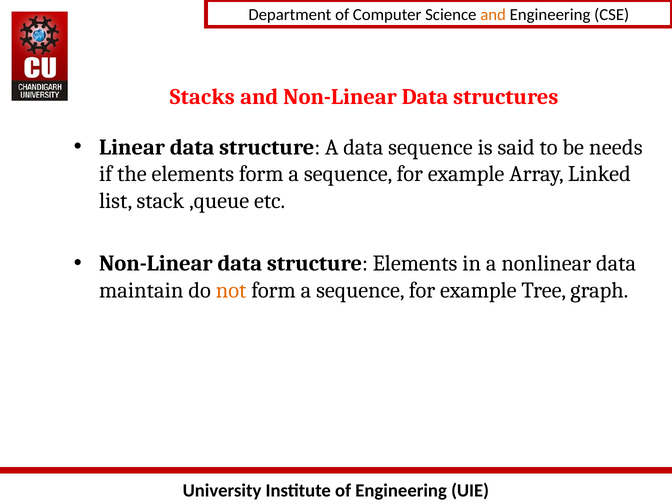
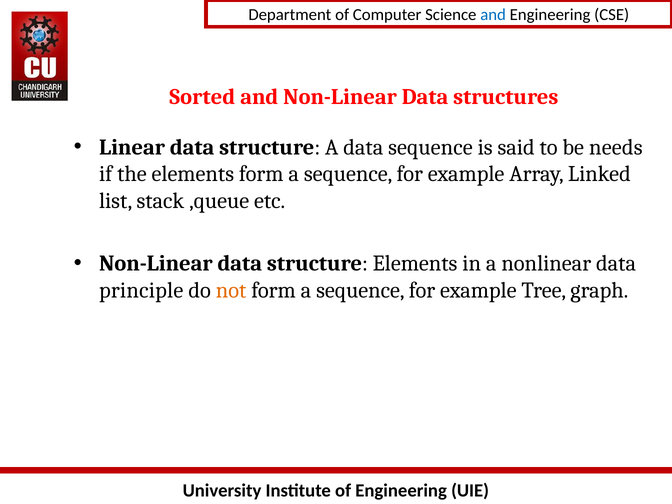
and colour: orange -> blue (493, 15)
Stacks: Stacks -> Sorted (202, 97)
maintain: maintain -> principle (141, 290)
